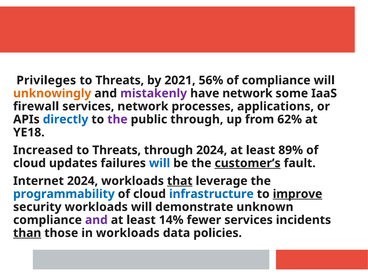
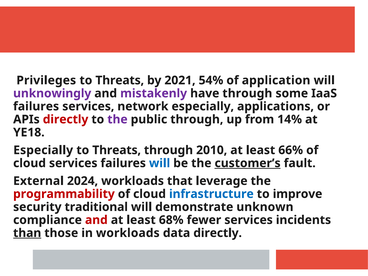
56%: 56% -> 54% (211, 80)
of compliance: compliance -> application (276, 80)
unknowingly colour: orange -> purple (52, 93)
have network: network -> through (247, 93)
firewall: firewall -> failures (36, 106)
network processes: processes -> especially (203, 106)
directly colour: blue -> red (66, 119)
62%: 62% -> 14% (290, 119)
Increased: Increased -> Especially (43, 150)
through 2024: 2024 -> 2010 (212, 150)
89%: 89% -> 66% (291, 150)
cloud updates: updates -> services (73, 163)
Internet: Internet -> External (38, 181)
that underline: present -> none (180, 181)
programmability colour: blue -> red (64, 194)
improve underline: present -> none (298, 194)
security workloads: workloads -> traditional (96, 207)
and colour: purple -> red (96, 220)
14%: 14% -> 68% (171, 220)
data policies: policies -> directly (218, 233)
